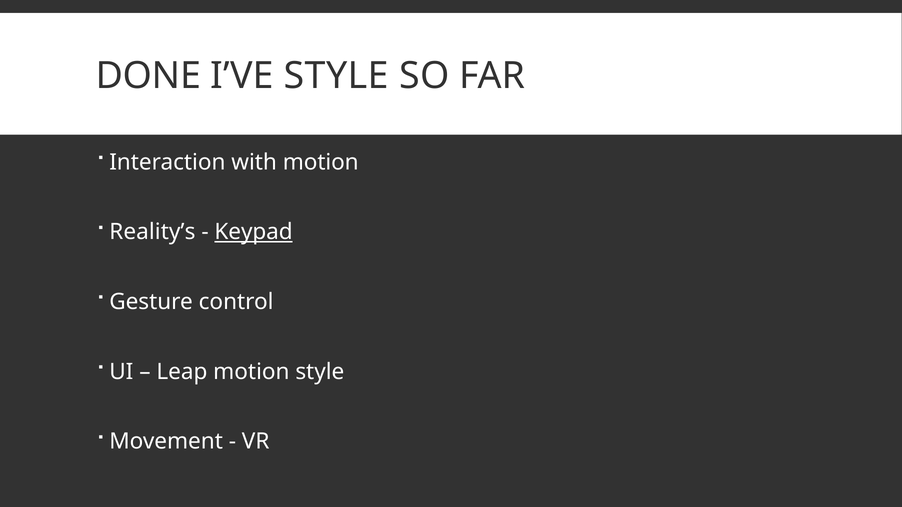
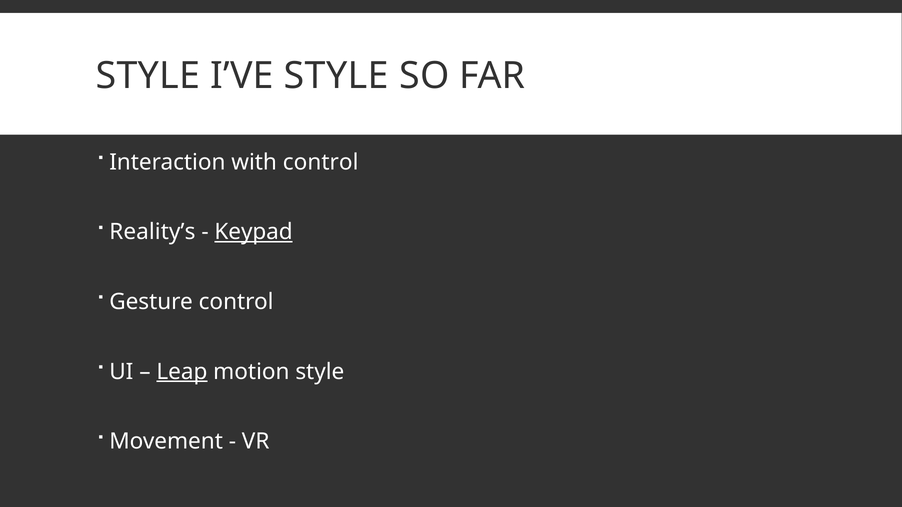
DONE: DONE -> STYLE (148, 76)
with motion: motion -> control (321, 162)
Leap underline: none -> present (182, 372)
